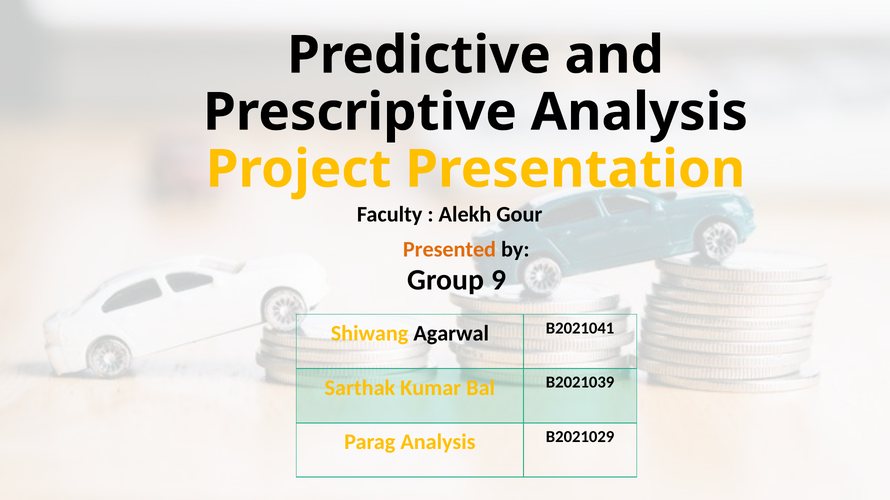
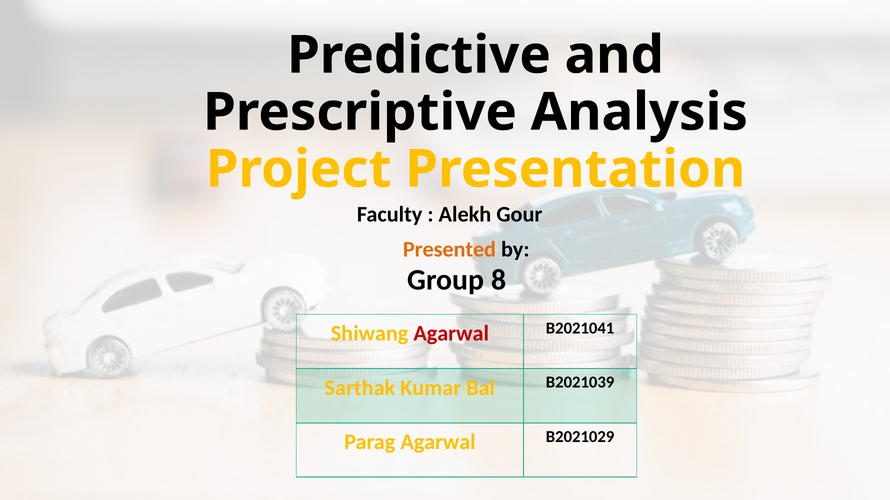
9: 9 -> 8 (499, 280)
Agarwal colour: black -> red (451, 334)
Parag Analysis: Analysis -> Agarwal (438, 443)
